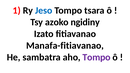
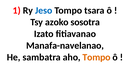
ngidiny: ngidiny -> sosotra (85, 22)
Manafa-fitiavanao: Manafa-fitiavanao -> Manafa-navelanao (65, 46)
Tompo colour: purple -> orange (96, 57)
